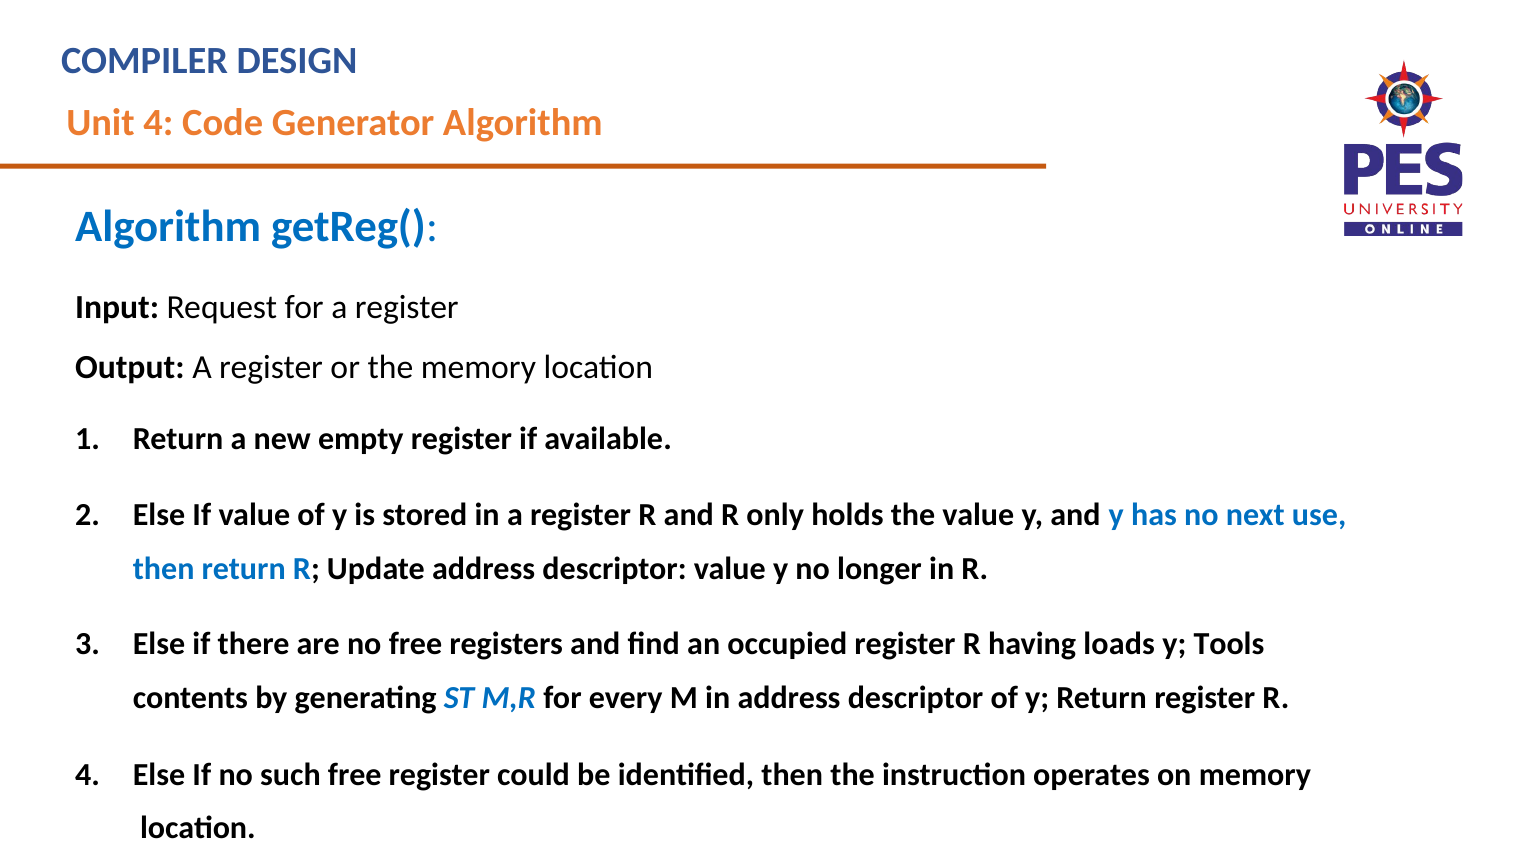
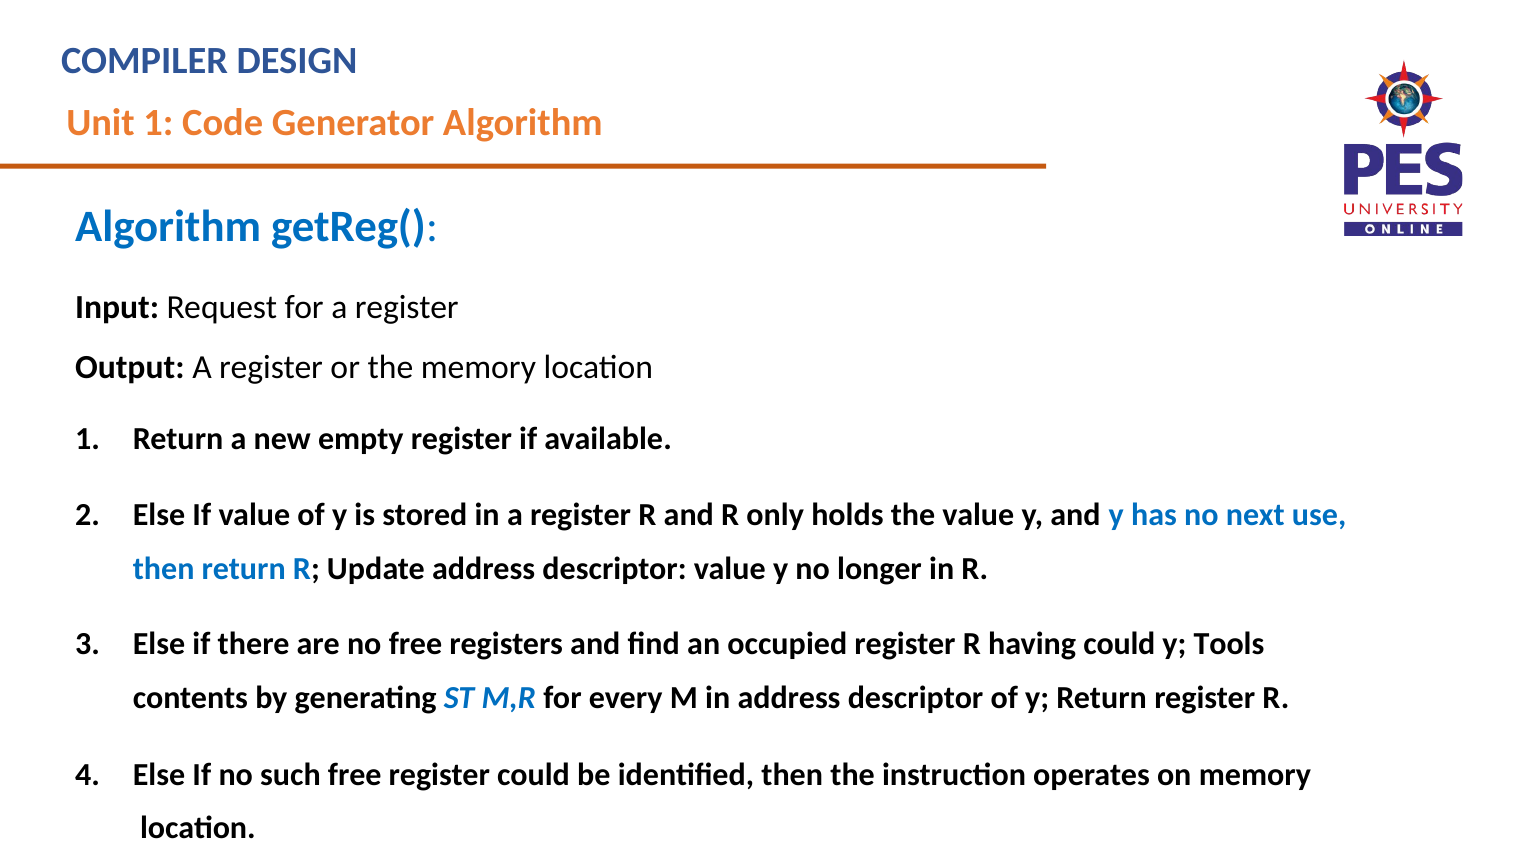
Unit 4: 4 -> 1 (158, 123)
having loads: loads -> could (1119, 645)
